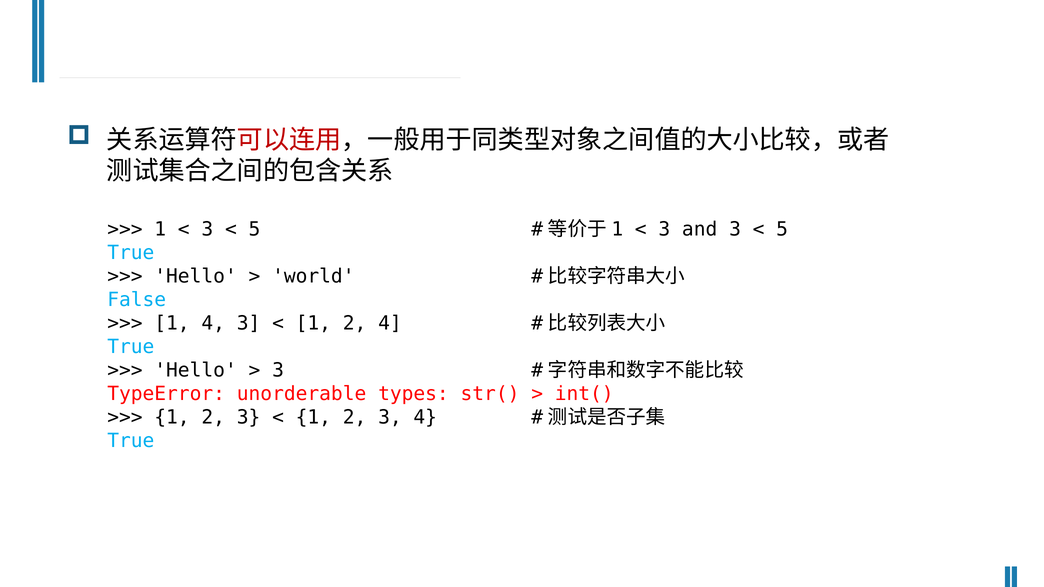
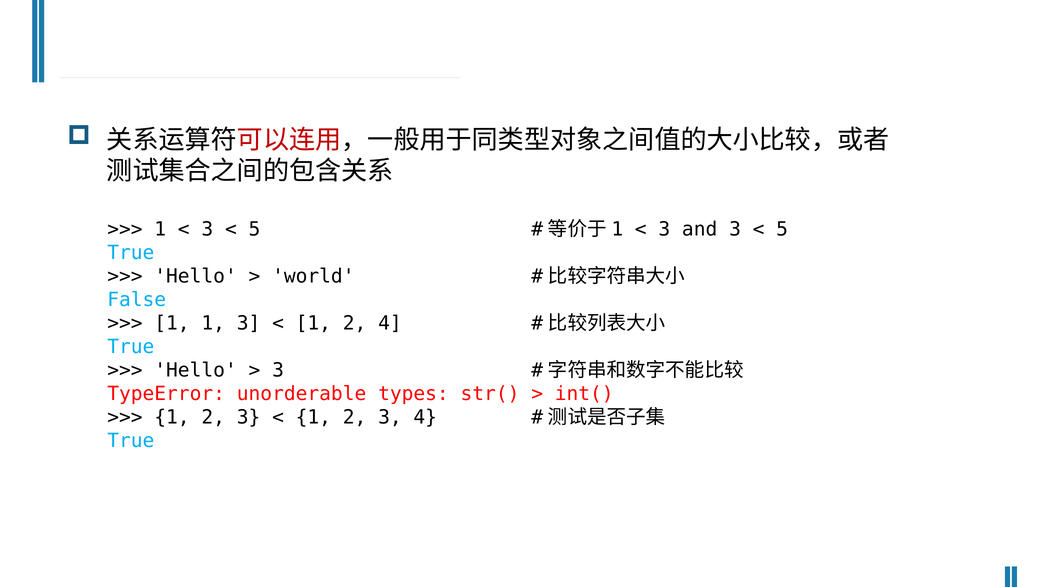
1 4: 4 -> 1 (213, 323)
